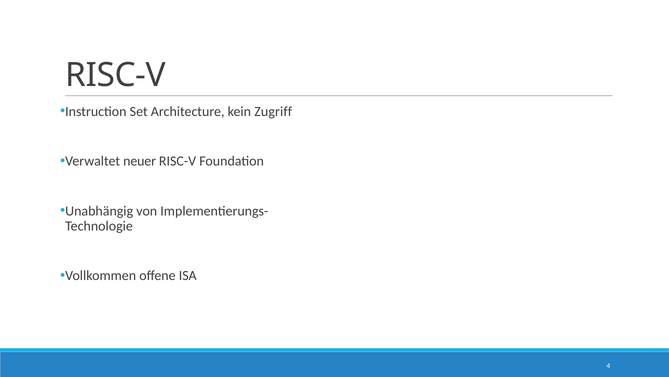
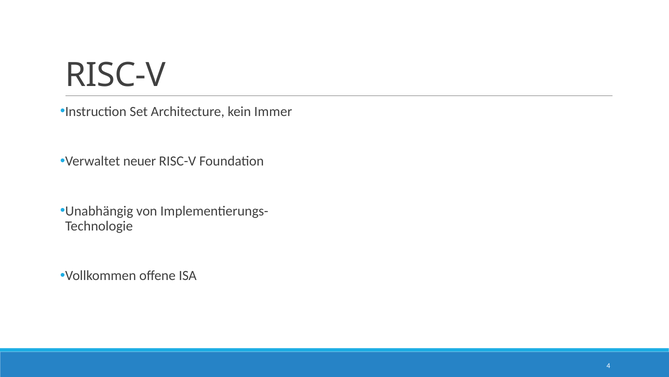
Zugriff: Zugriff -> Immer (273, 111)
